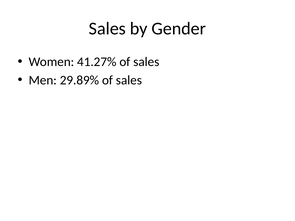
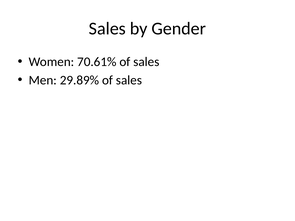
41.27%: 41.27% -> 70.61% (97, 62)
